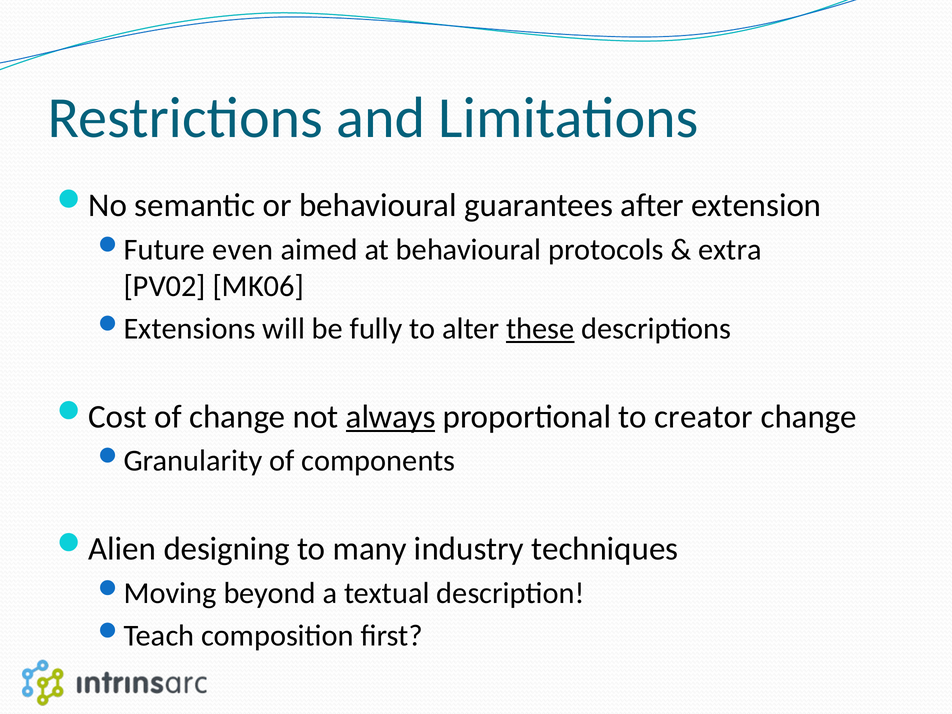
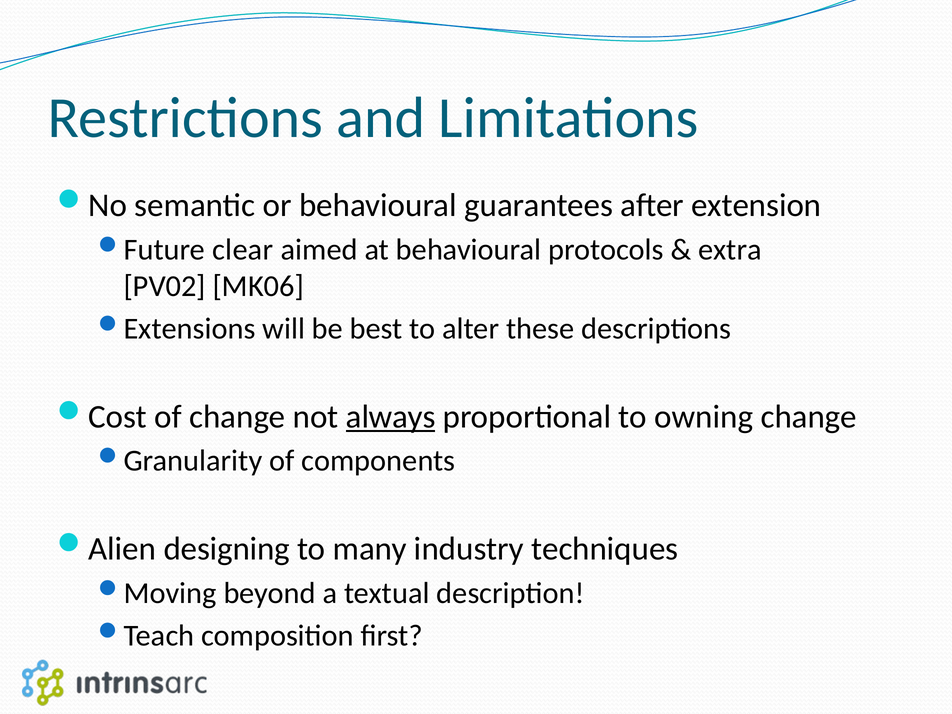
even: even -> clear (243, 250)
fully: fully -> best (376, 329)
these underline: present -> none (540, 329)
creator: creator -> owning (704, 417)
